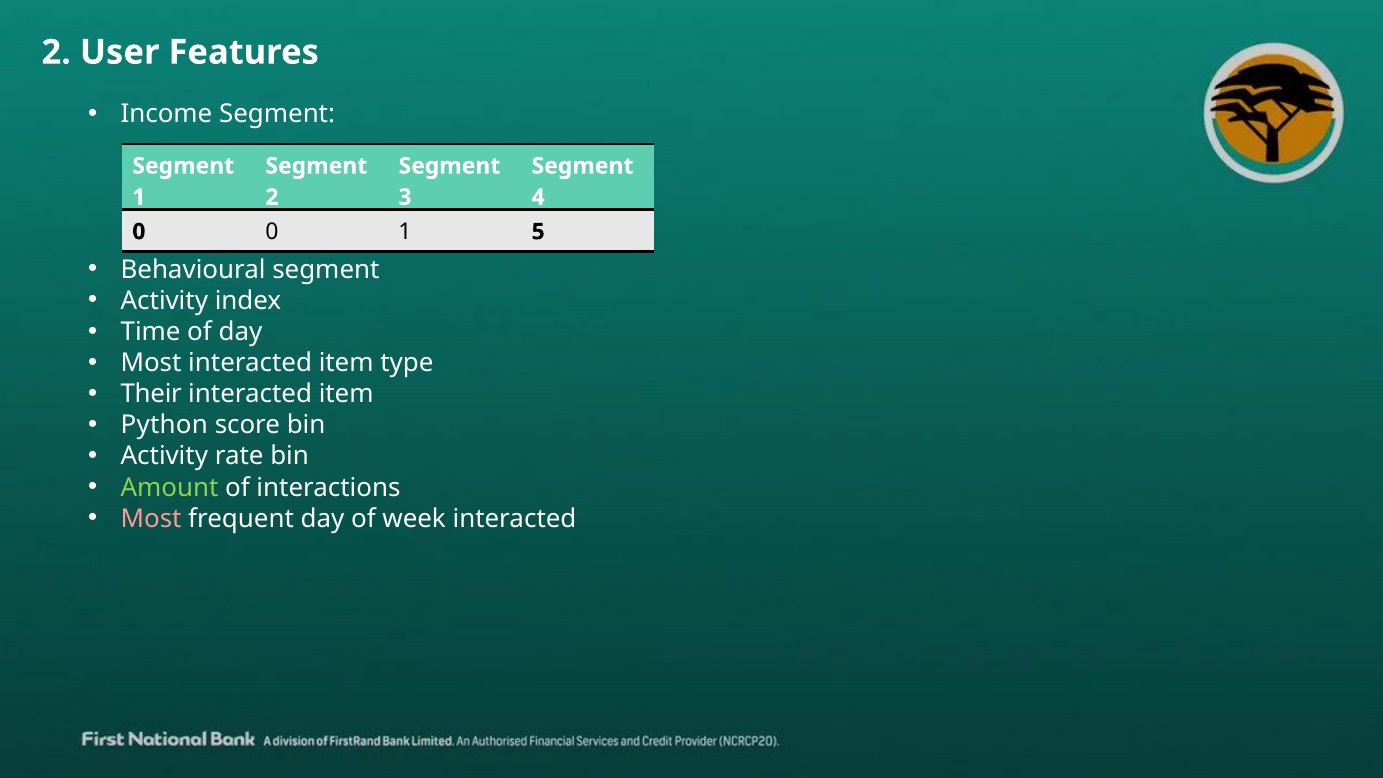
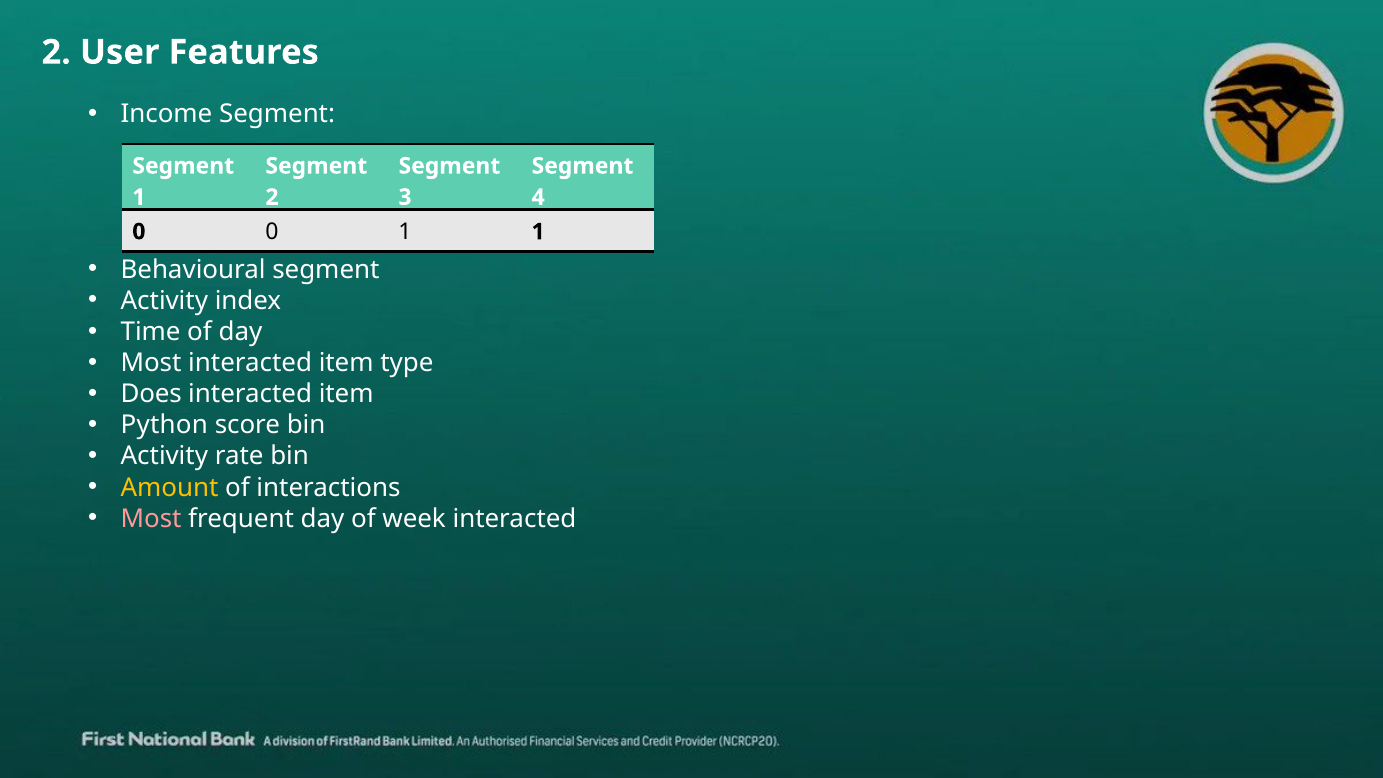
1 5: 5 -> 1 (538, 232)
Their: Their -> Does (151, 394)
Amount colour: light green -> yellow (170, 487)
